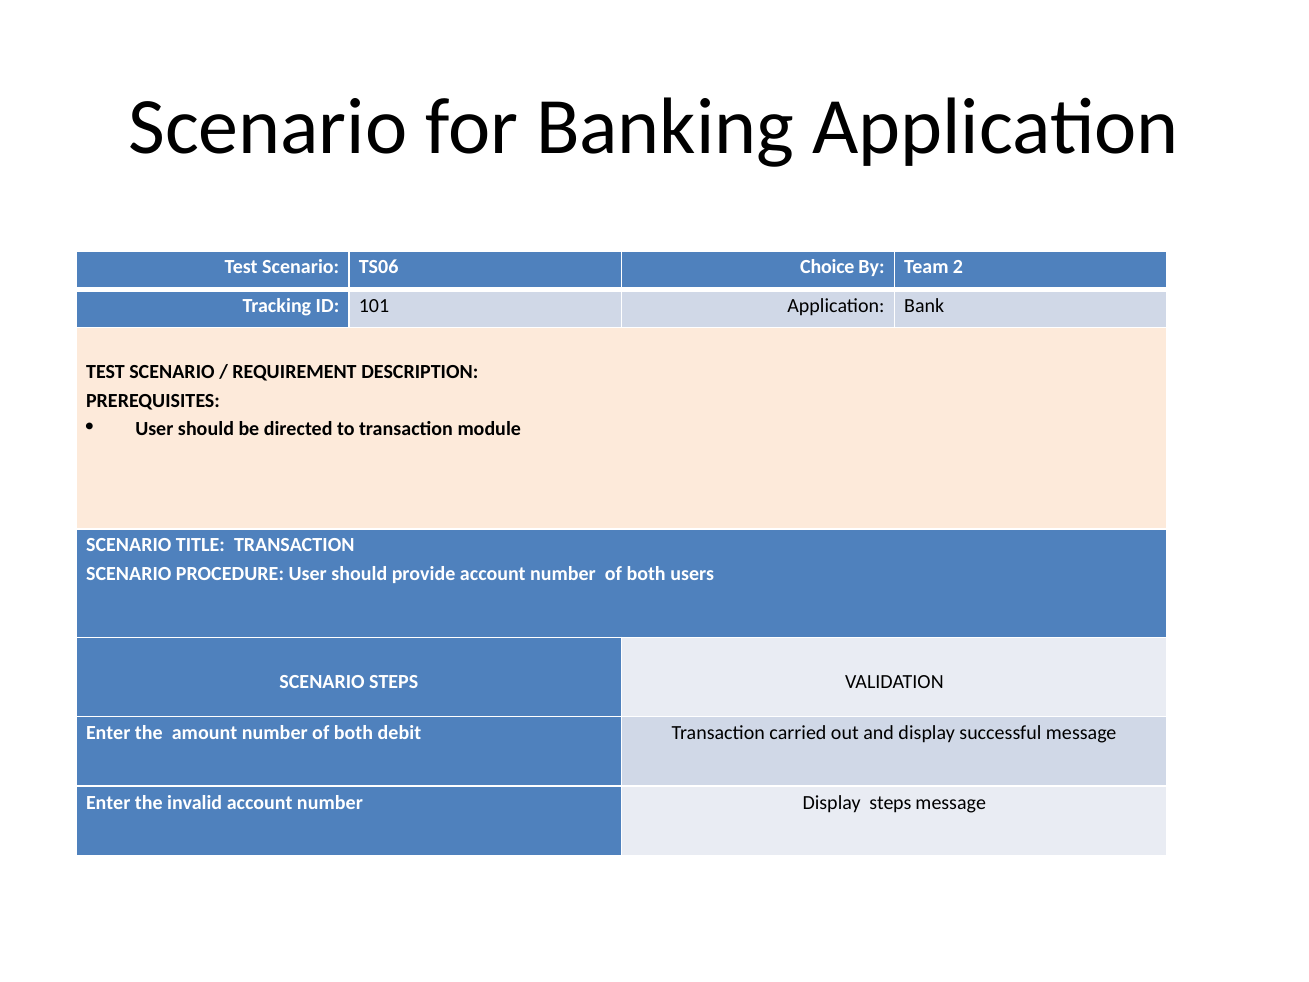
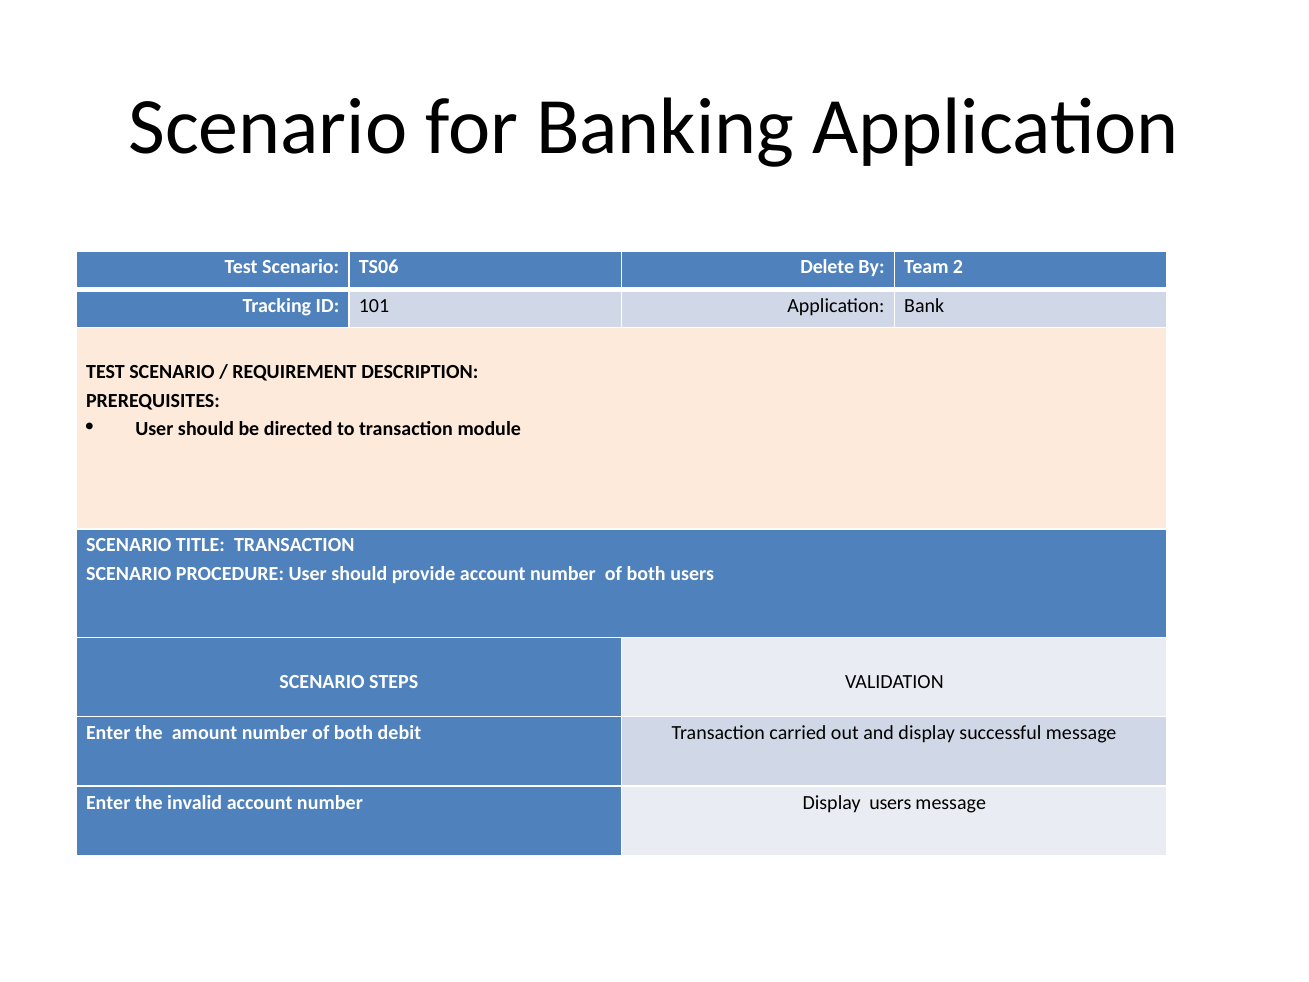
Choice: Choice -> Delete (827, 267)
Display steps: steps -> users (890, 802)
